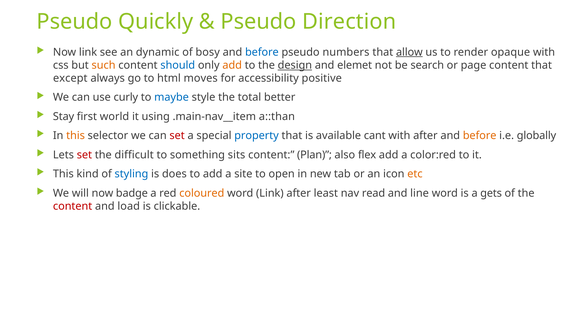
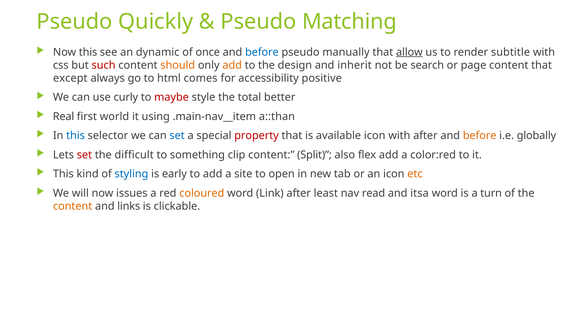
Direction: Direction -> Matching (349, 22)
Now link: link -> this (88, 52)
bosy: bosy -> once (208, 52)
numbers: numbers -> manually (346, 52)
opaque: opaque -> subtitle (510, 52)
such colour: orange -> red (104, 65)
should colour: blue -> orange (178, 65)
design underline: present -> none (295, 65)
elemet: elemet -> inherit (355, 65)
moves: moves -> comes (201, 78)
maybe colour: blue -> red (172, 97)
Stay: Stay -> Real (64, 116)
this colour: orange -> blue (76, 136)
set colour: red -> blue (177, 136)
property colour: blue -> red (257, 136)
available cant: cant -> icon (375, 136)
sits: sits -> clip (237, 155)
Plan: Plan -> Split (314, 155)
does: does -> early (174, 174)
badge: badge -> issues (132, 193)
line: line -> itsa (420, 193)
gets: gets -> turn (491, 193)
content colour: red -> orange (73, 206)
load: load -> links (129, 206)
